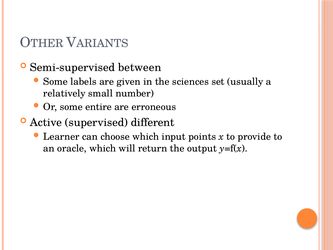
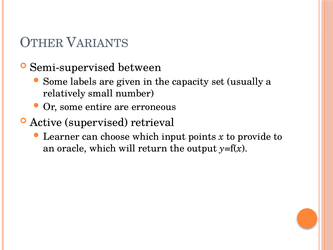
sciences: sciences -> capacity (191, 82)
different: different -> retrieval (153, 122)
